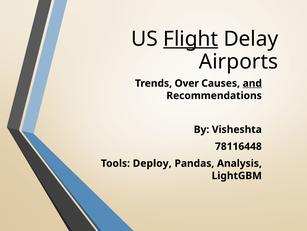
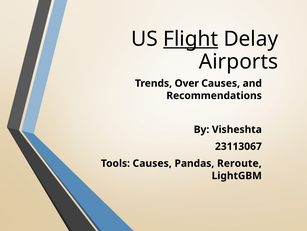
and underline: present -> none (252, 83)
78116448: 78116448 -> 23113067 (238, 146)
Tools Deploy: Deploy -> Causes (152, 163)
Analysis: Analysis -> Reroute (239, 163)
